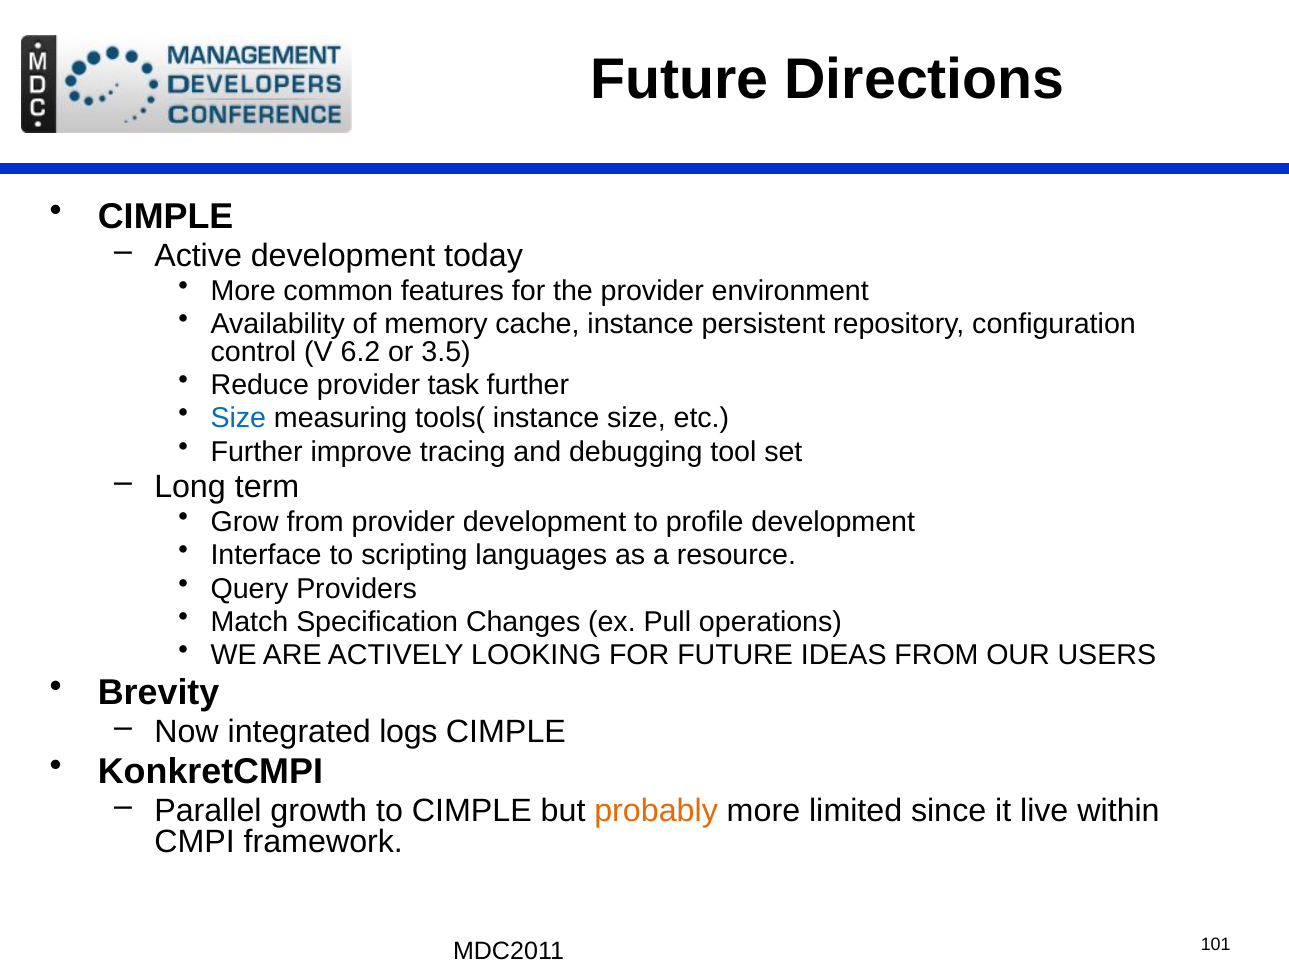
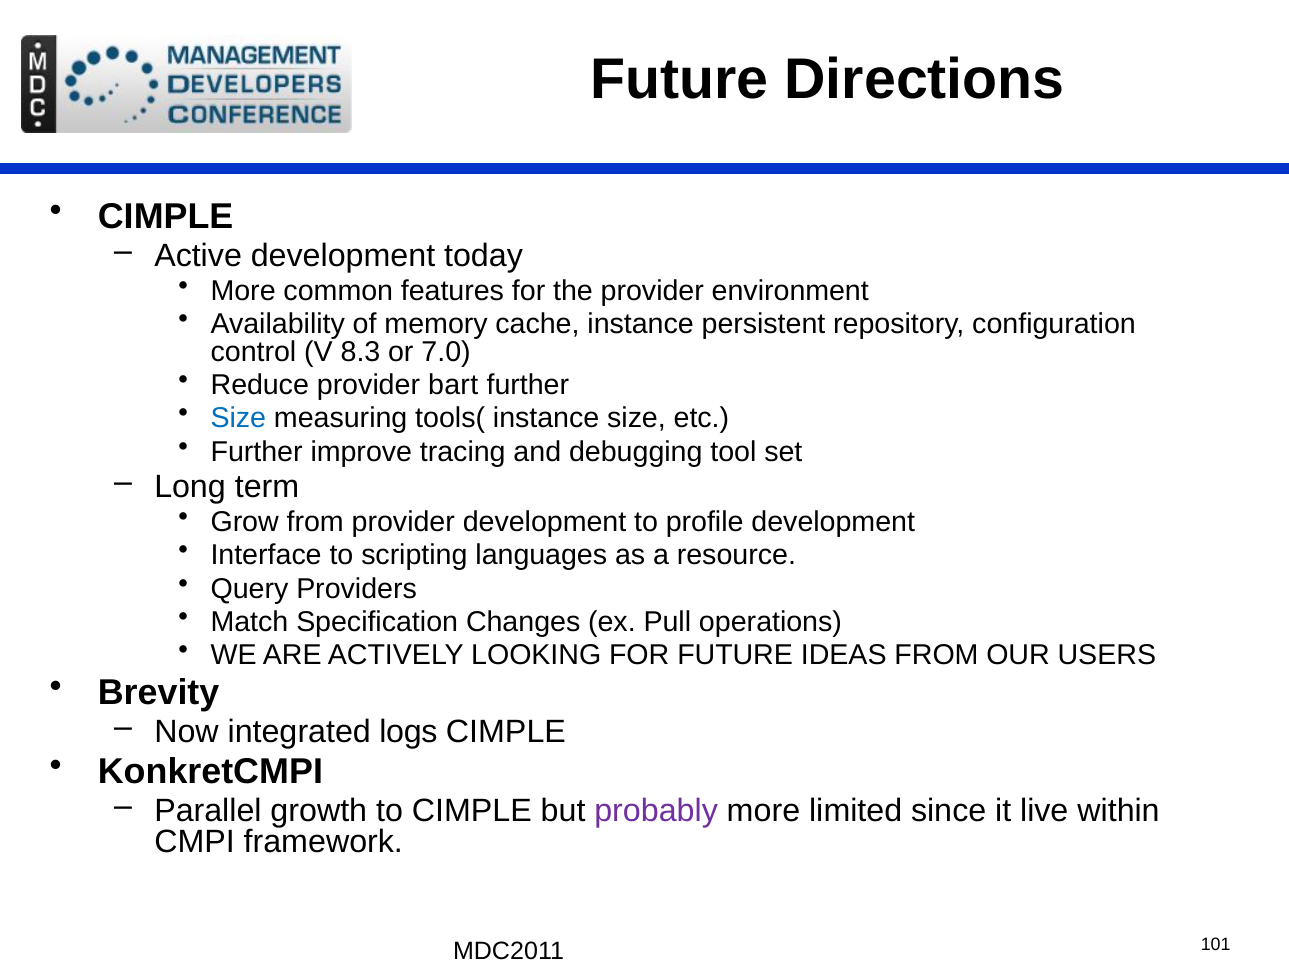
6.2: 6.2 -> 8.3 (361, 352)
3.5: 3.5 -> 7.0 (446, 352)
task: task -> bart (453, 385)
probably colour: orange -> purple (656, 811)
